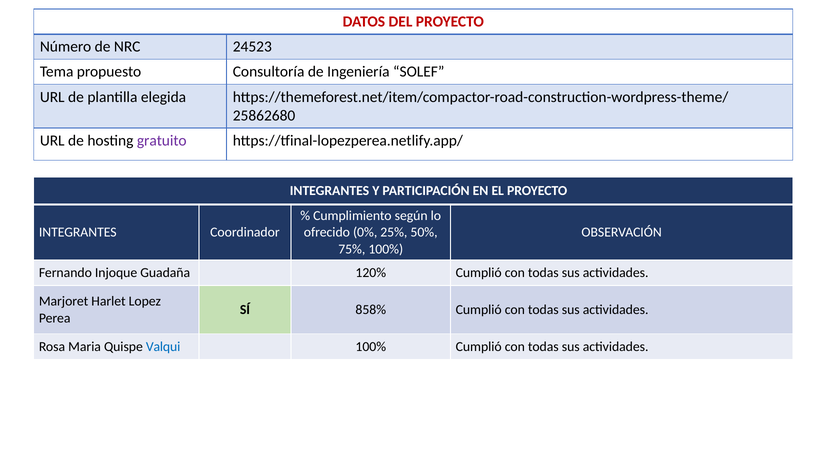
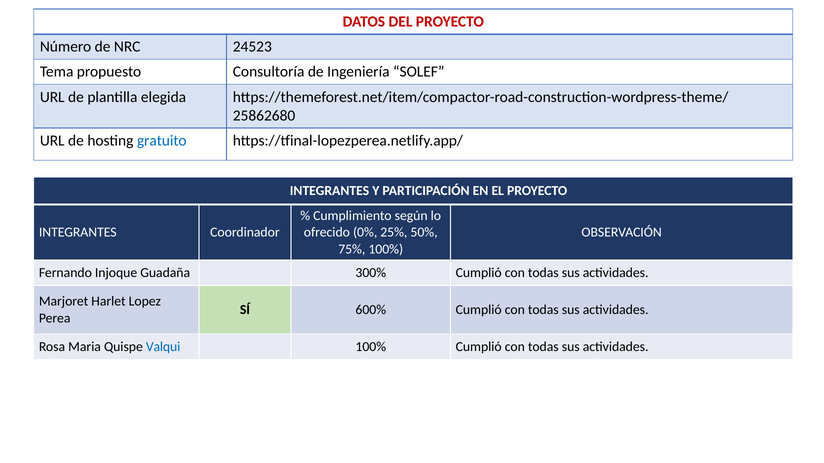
gratuito colour: purple -> blue (162, 141)
120%: 120% -> 300% (371, 273)
858%: 858% -> 600% (371, 310)
